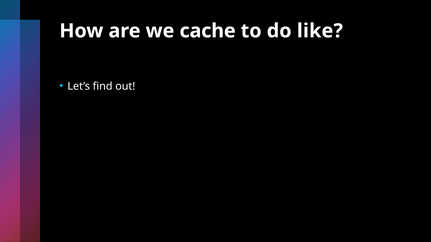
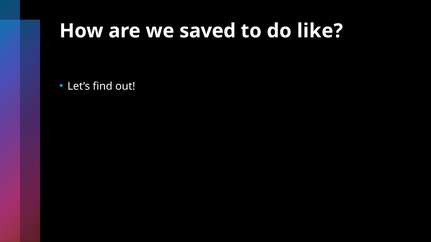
cache: cache -> saved (208, 31)
